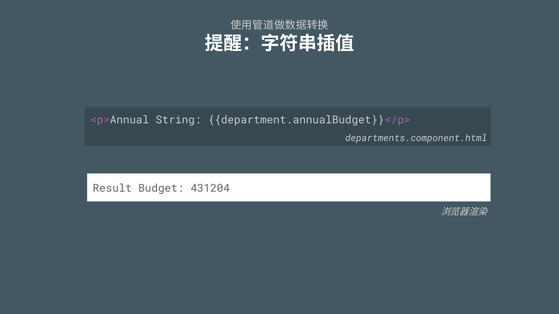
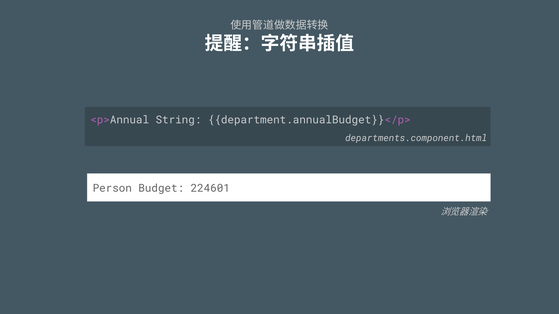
Result: Result -> Person (112, 188)
431204: 431204 -> 224601 (210, 188)
